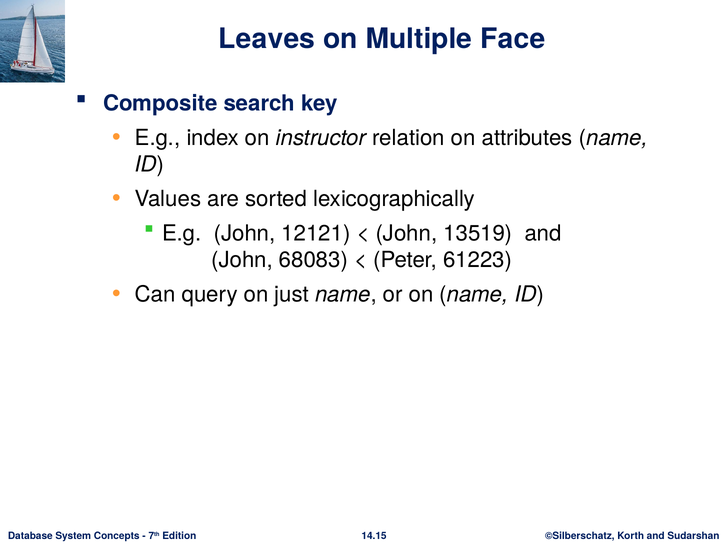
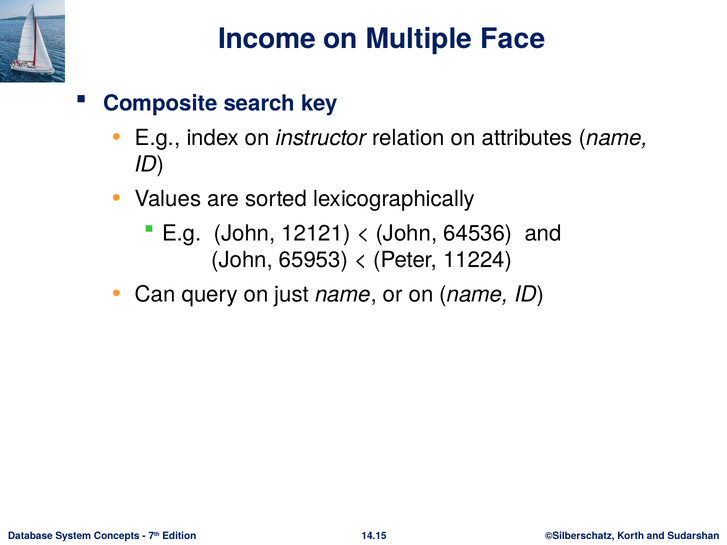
Leaves: Leaves -> Income (267, 39)
13519: 13519 -> 64536 (478, 233)
68083: 68083 -> 65953 (313, 260)
61223: 61223 -> 11224 (478, 260)
